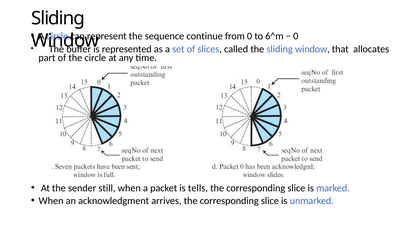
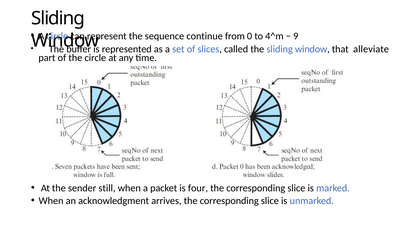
6^m: 6^m -> 4^m (274, 36)
0: 0 -> 9 (296, 36)
allocates: allocates -> alleviate (371, 49)
tells: tells -> four (198, 188)
